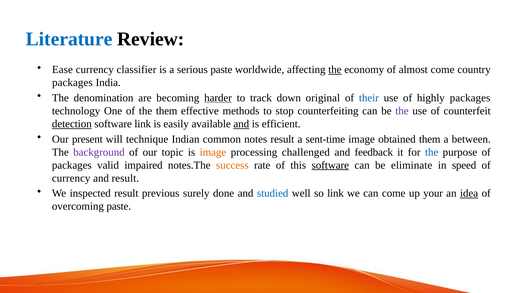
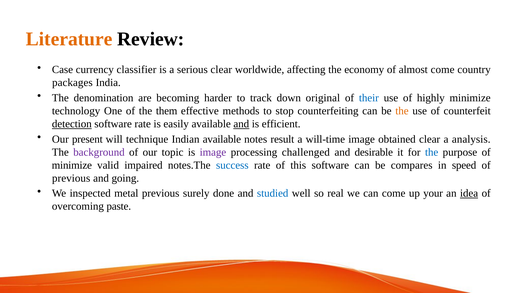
Literature colour: blue -> orange (69, 39)
Ease: Ease -> Case (62, 70)
serious paste: paste -> clear (221, 70)
the underline: present -> none (335, 70)
harder underline: present -> none (218, 98)
highly packages: packages -> minimize (470, 98)
the colour: purple -> orange (402, 111)
software link: link -> rate (143, 124)
Indian common: common -> available (222, 139)
sent-time: sent-time -> will-time (325, 139)
obtained them: them -> clear (430, 139)
between: between -> analysis (471, 139)
image colour: orange -> purple (213, 152)
feedback: feedback -> desirable (374, 152)
packages: packages -> minimize (72, 165)
success colour: orange -> blue (232, 165)
software underline: present -> none (330, 165)
eliminate: eliminate -> compares (412, 165)
currency: currency -> previous (71, 178)
and result: result -> going (125, 178)
inspected result: result -> metal (126, 193)
so link: link -> real (335, 193)
